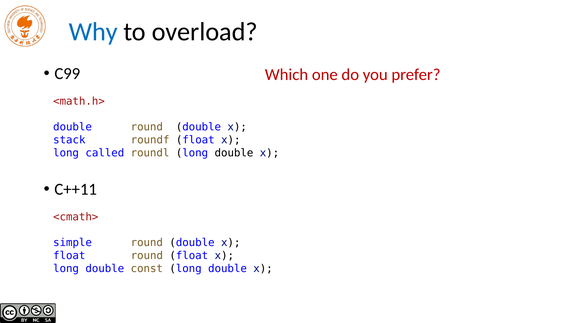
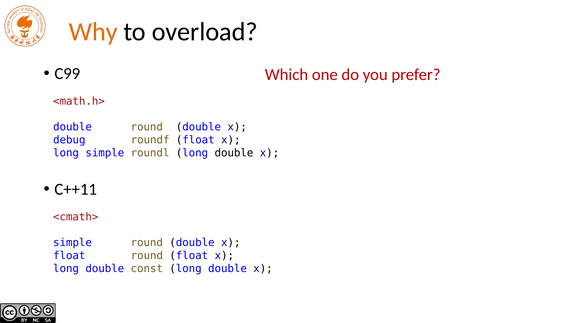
Why colour: blue -> orange (93, 32)
stack: stack -> debug (69, 140)
long called: called -> simple (105, 153)
